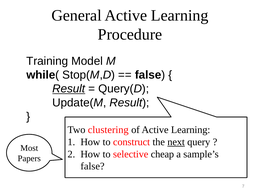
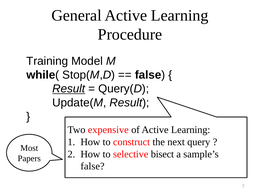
clustering: clustering -> expensive (108, 130)
next underline: present -> none (176, 142)
cheap: cheap -> bisect (162, 154)
